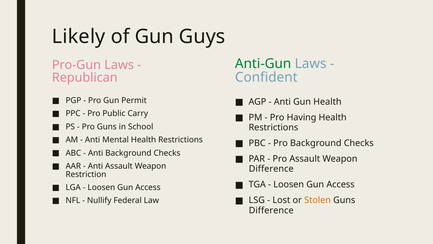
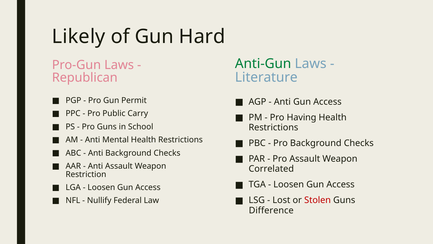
Guys: Guys -> Hard (202, 36)
Confident: Confident -> Literature (266, 77)
Anti Gun Health: Health -> Access (327, 102)
Difference: Difference -> Correlated (271, 169)
Stolen colour: orange -> red (318, 200)
